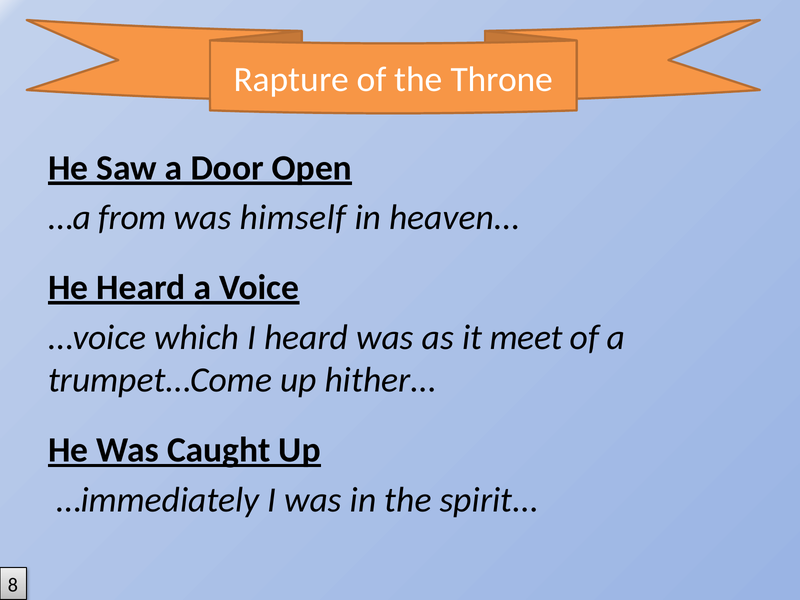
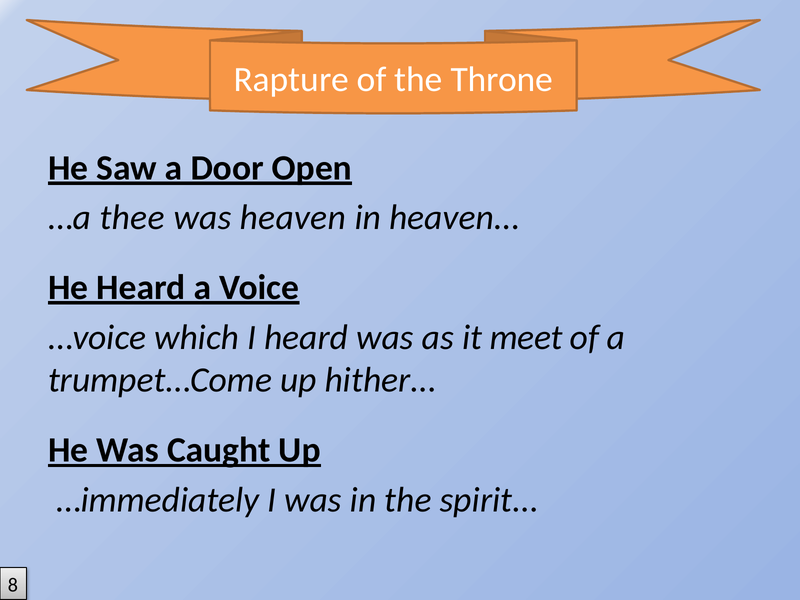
from: from -> thee (132, 218)
himself: himself -> heaven (293, 218)
